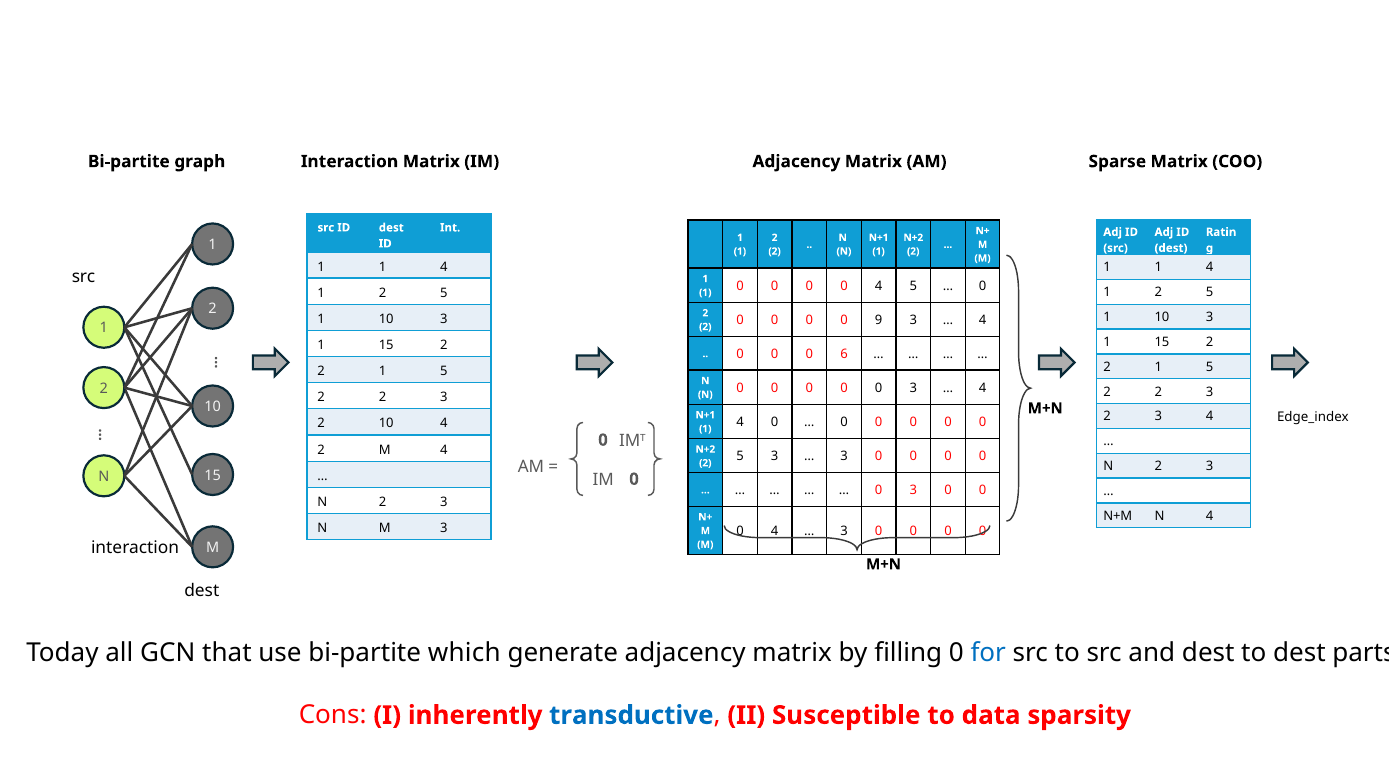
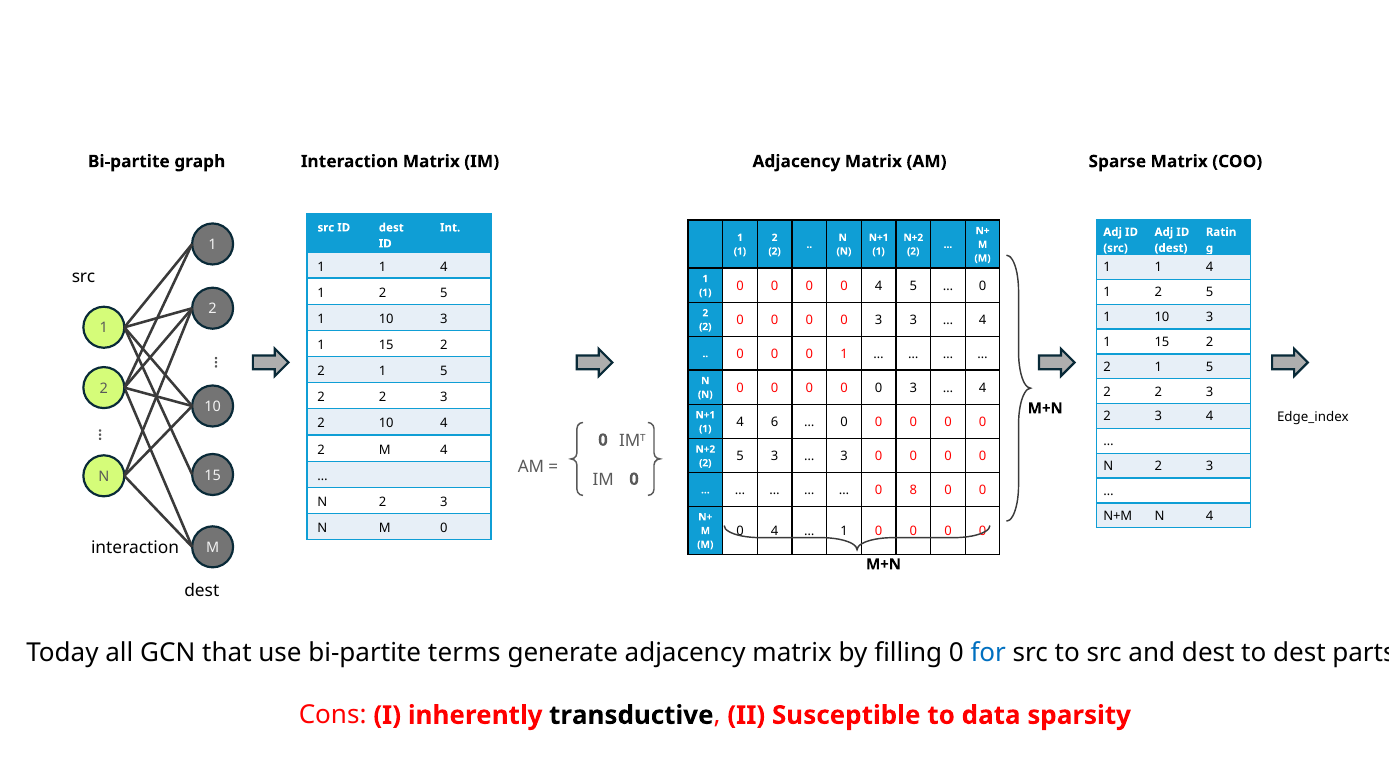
9: 9 -> 3 (879, 320)
0 6: 6 -> 1 (844, 354)
4 0: 0 -> 6 (775, 422)
3: 3 -> 8 (913, 490)
N M 3: 3 -> 0 (444, 528)
3: 3 -> 1 (844, 530)
which: which -> terms (464, 652)
transductive colour: blue -> black (631, 715)
